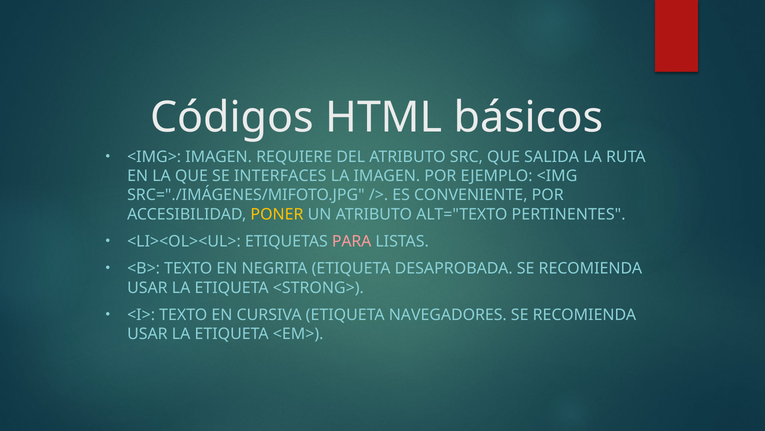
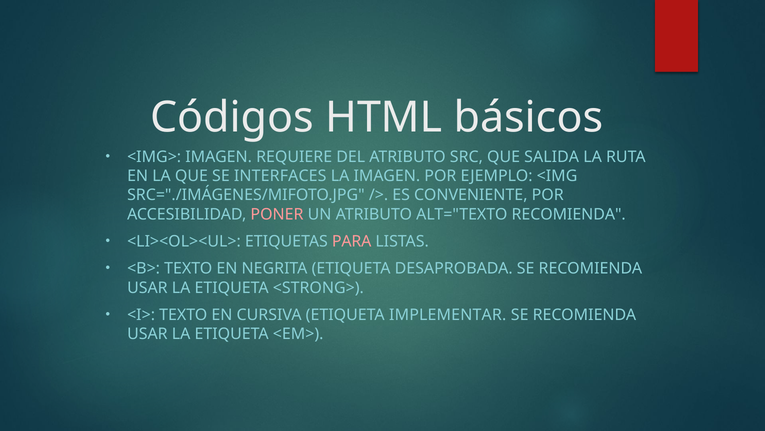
PONER colour: yellow -> pink (277, 214)
ALT="TEXTO PERTINENTES: PERTINENTES -> RECOMIENDA (569, 214)
NAVEGADORES: NAVEGADORES -> IMPLEMENTAR (448, 314)
